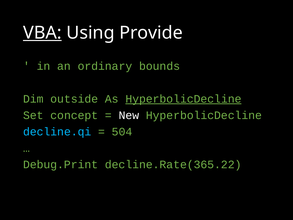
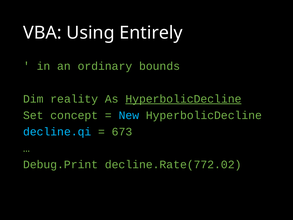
VBA underline: present -> none (42, 33)
Provide: Provide -> Entirely (151, 33)
outside: outside -> reality (74, 99)
New colour: white -> light blue (129, 115)
504: 504 -> 673 (122, 132)
decline.Rate(365.22: decline.Rate(365.22 -> decline.Rate(772.02 (173, 164)
